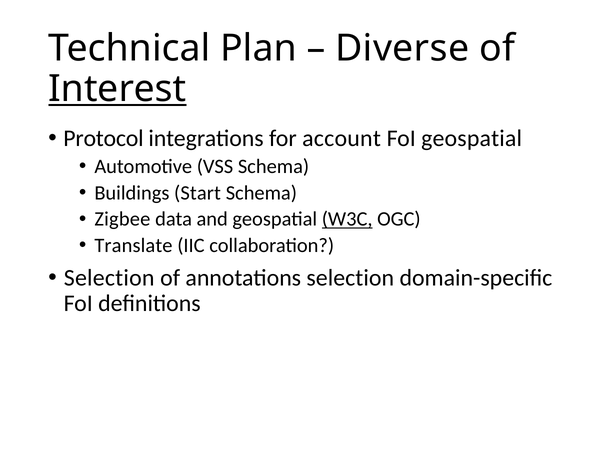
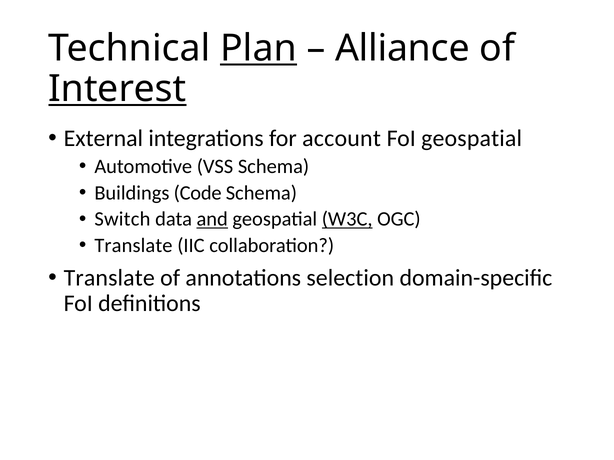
Plan underline: none -> present (258, 49)
Diverse: Diverse -> Alliance (403, 49)
Protocol: Protocol -> External (103, 138)
Start: Start -> Code (198, 193)
Zigbee: Zigbee -> Switch (122, 219)
and underline: none -> present (212, 219)
Selection: Selection -> Translate (109, 278)
